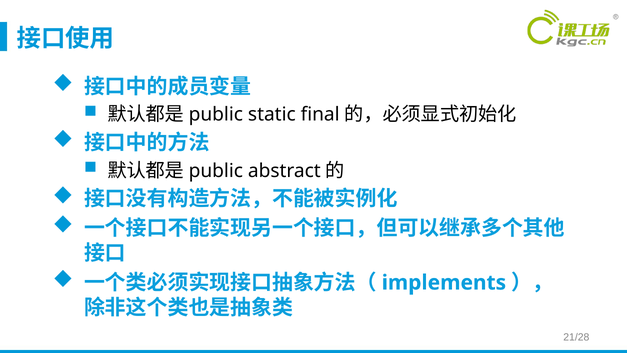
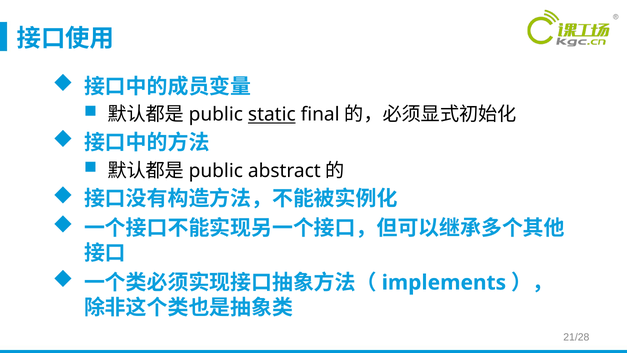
static underline: none -> present (272, 114)
